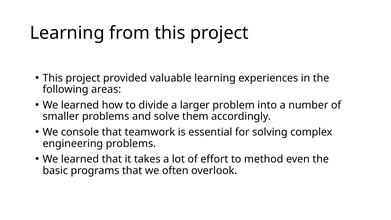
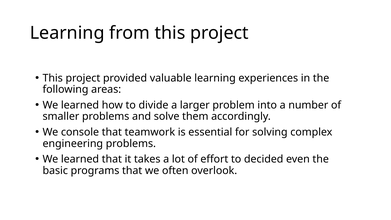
method: method -> decided (264, 159)
